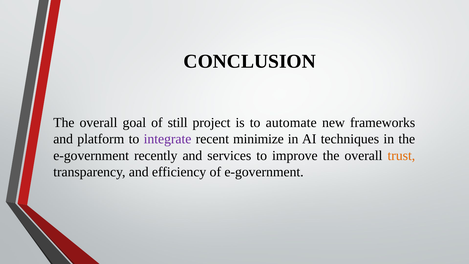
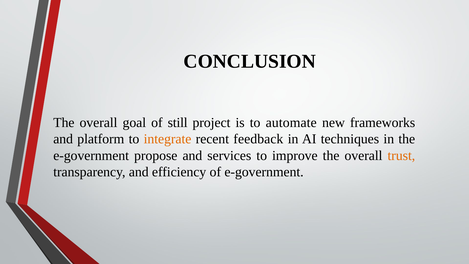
integrate colour: purple -> orange (168, 139)
minimize: minimize -> feedback (258, 139)
recently: recently -> propose (156, 155)
